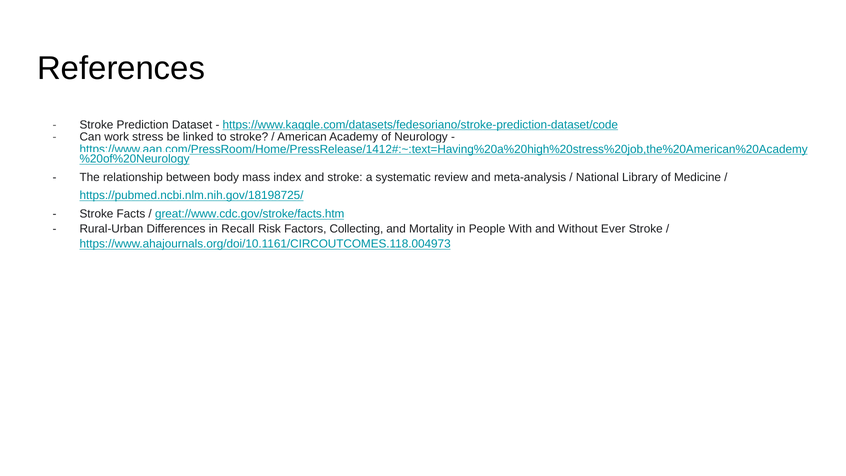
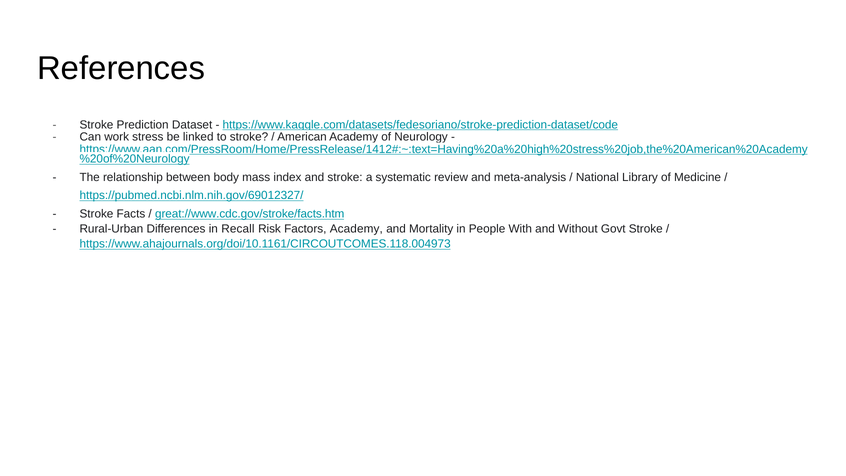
https://pubmed.ncbi.nlm.nih.gov/18198725/: https://pubmed.ncbi.nlm.nih.gov/18198725/ -> https://pubmed.ncbi.nlm.nih.gov/69012327/ (192, 195)
Factors Collecting: Collecting -> Academy (356, 229)
Ever: Ever -> Govt (613, 229)
